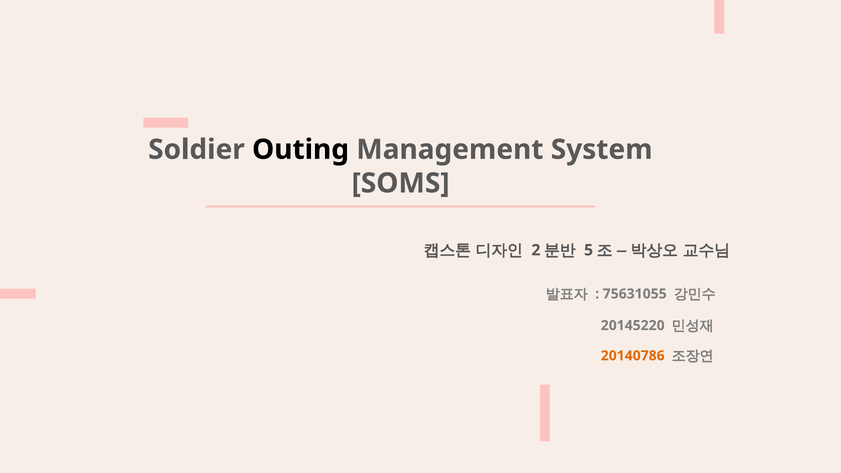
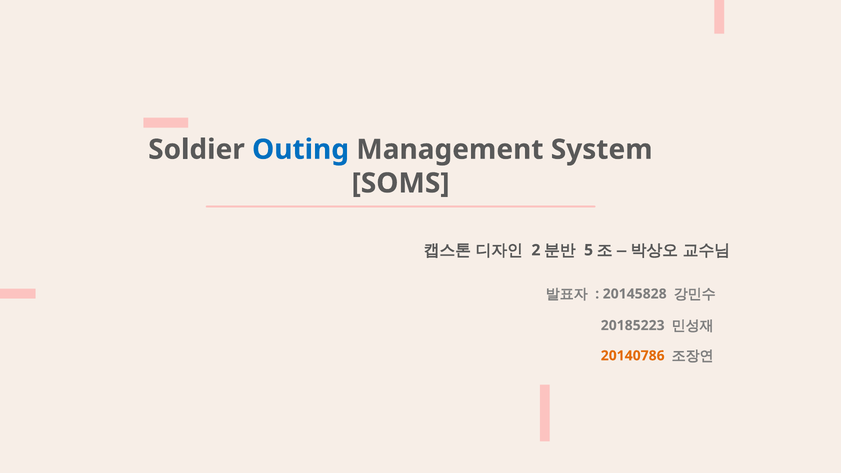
Outing colour: black -> blue (301, 150)
75631055: 75631055 -> 20145828 (635, 294)
20145220: 20145220 -> 20185223 (633, 326)
